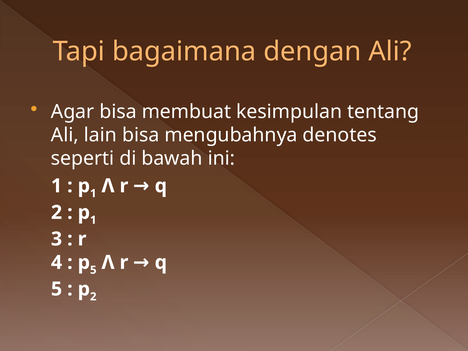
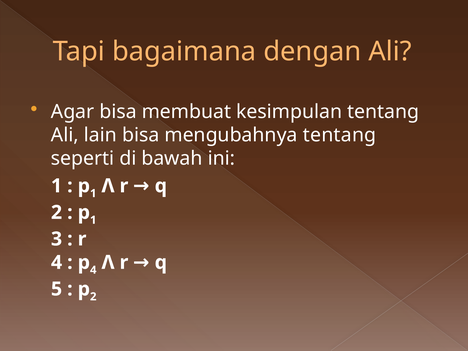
mengubahnya denotes: denotes -> tentang (340, 135)
5: 5 -> 4 (93, 270)
